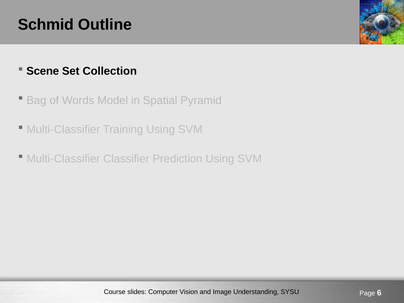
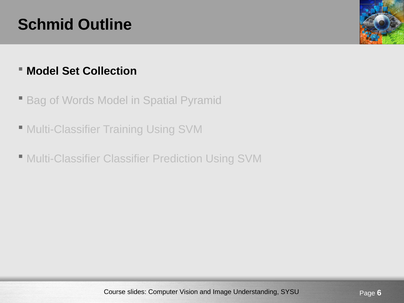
Scene: Scene -> Model (43, 71)
